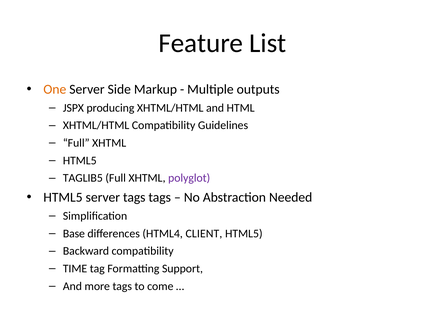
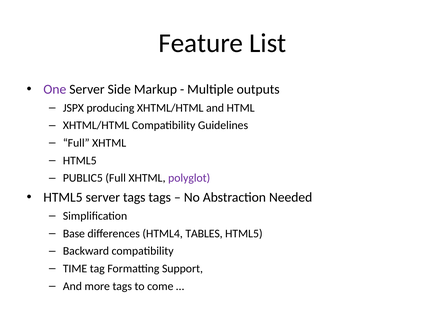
One colour: orange -> purple (55, 89)
TAGLIB5: TAGLIB5 -> PUBLIC5 (83, 178)
CLIENT: CLIENT -> TABLES (204, 233)
